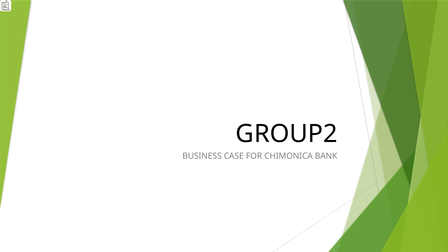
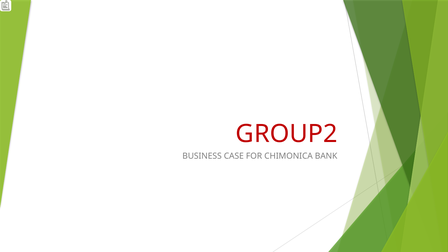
GROUP2 colour: black -> red (287, 134)
